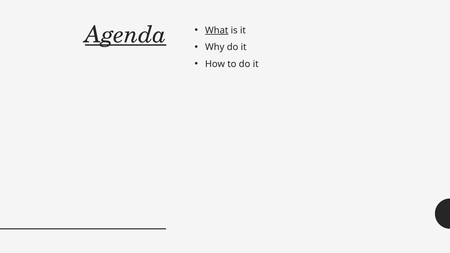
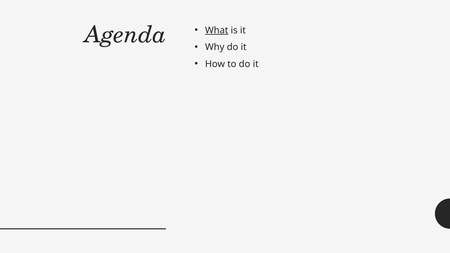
Agenda underline: present -> none (126, 35)
